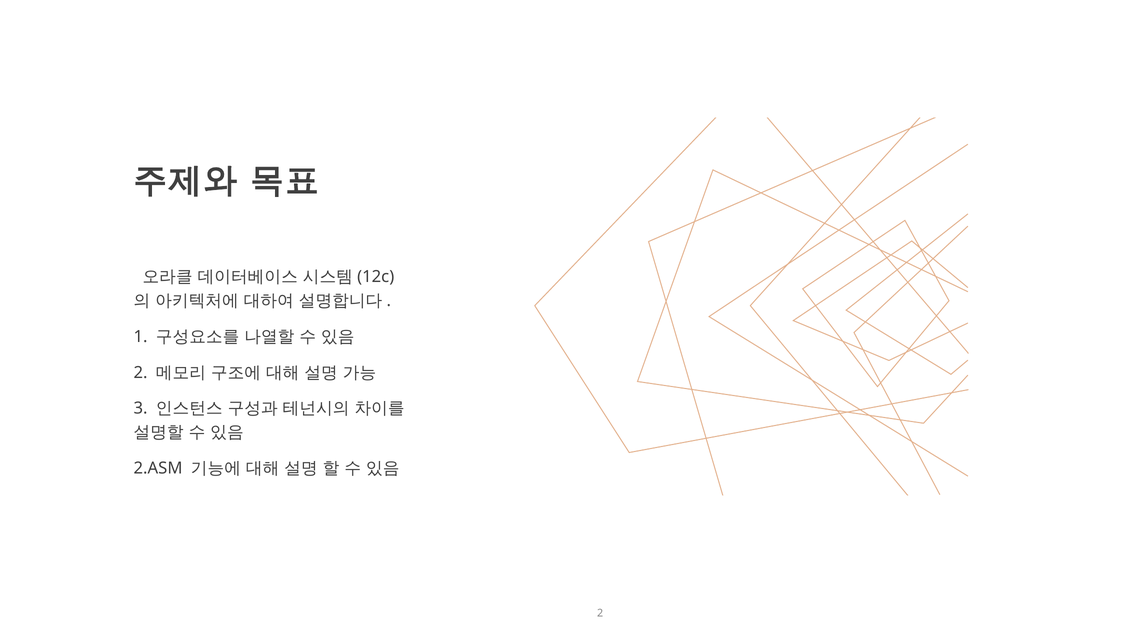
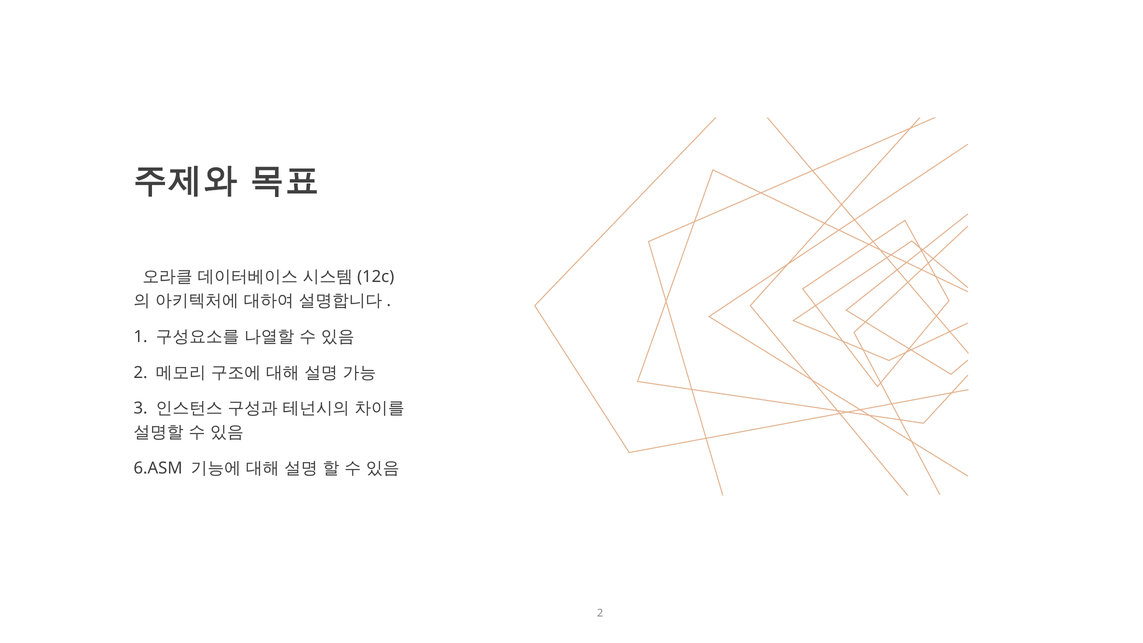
2.ASM: 2.ASM -> 6.ASM (158, 468)
